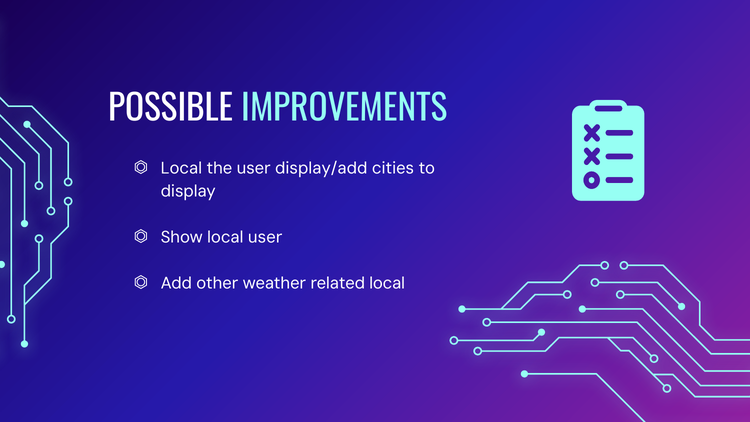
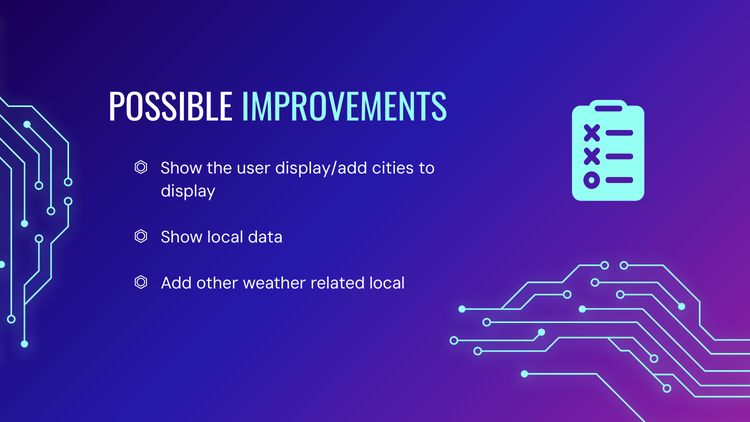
Local: Local -> Show (181, 168)
local user: user -> data (265, 237)
